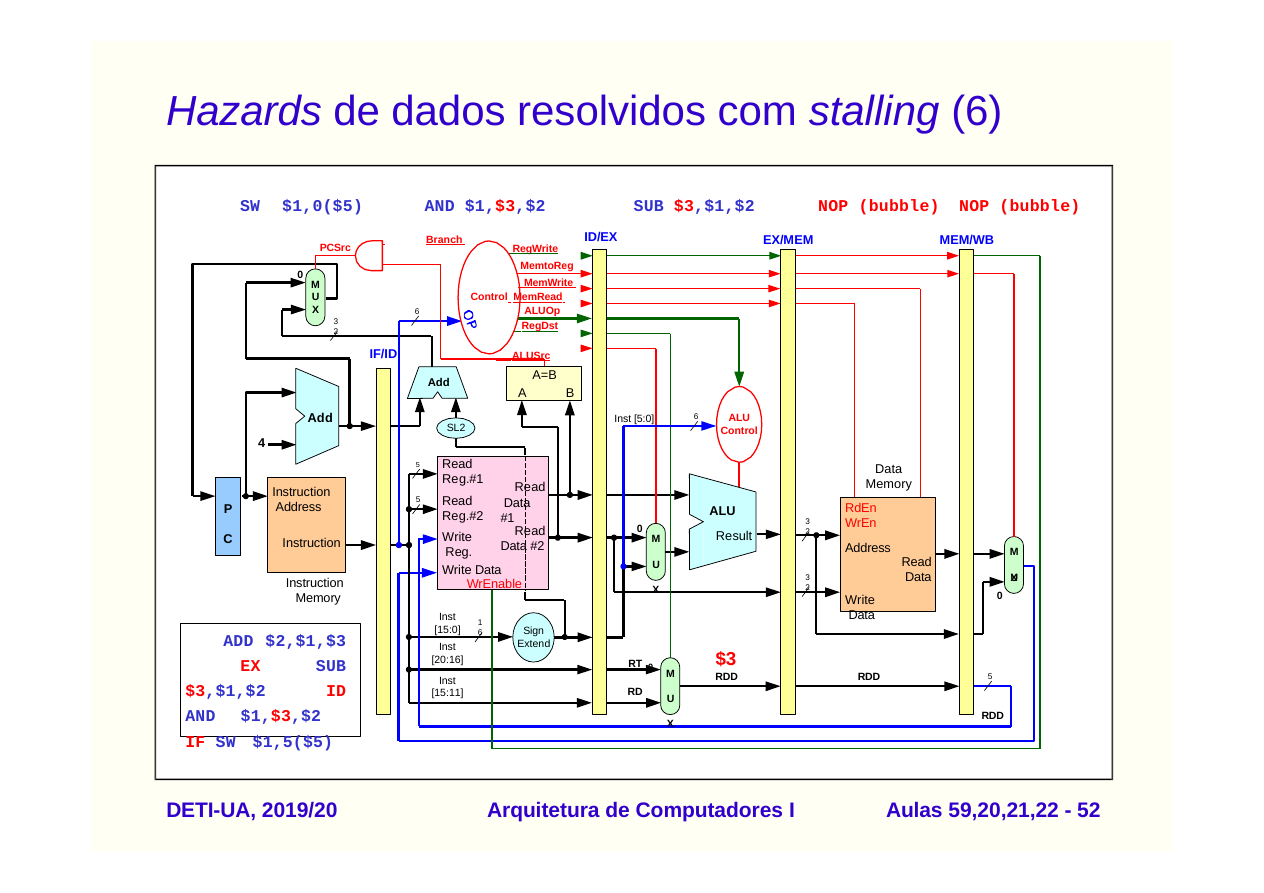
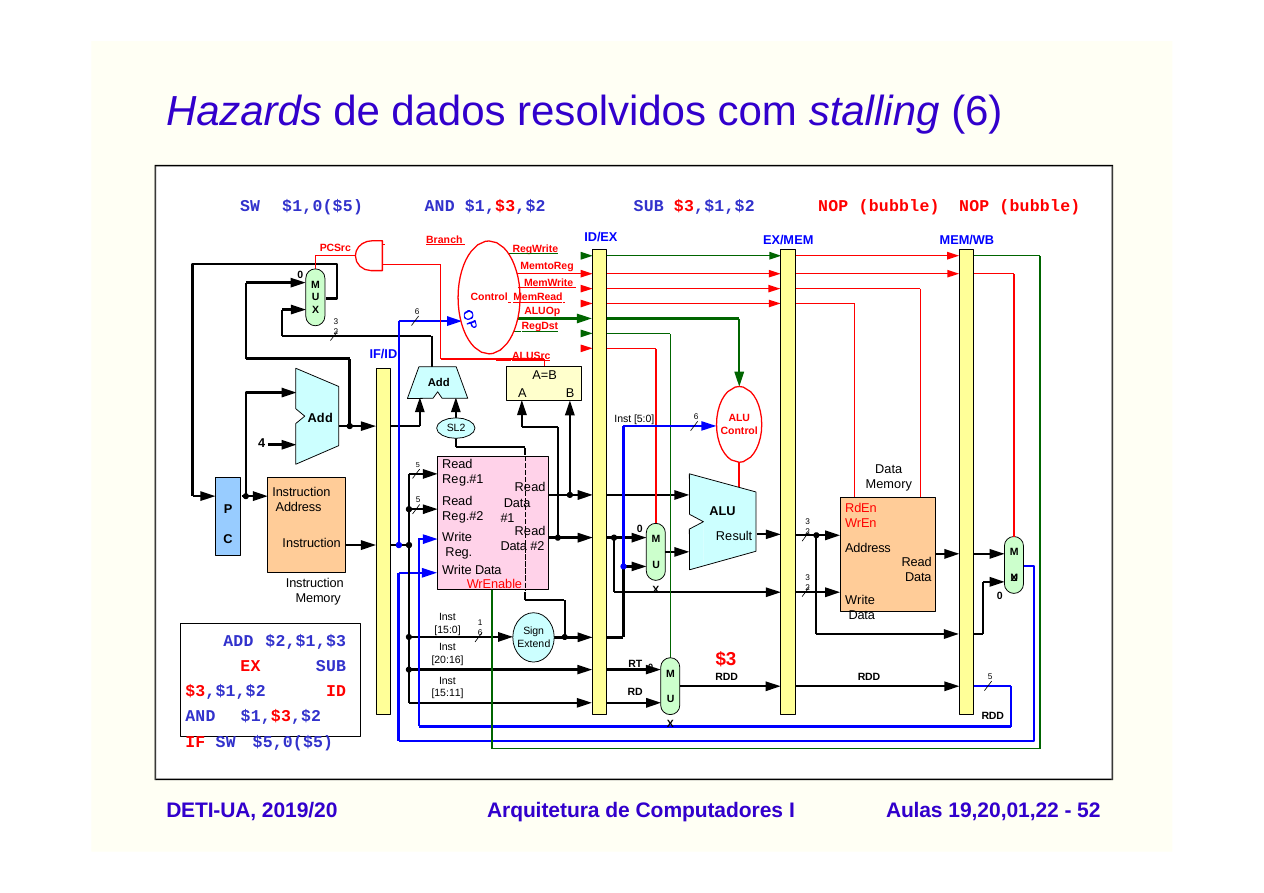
$1,5($5: $1,5($5 -> $5,0($5 (293, 742)
59,20,21,22: 59,20,21,22 -> 19,20,01,22 (1004, 811)
